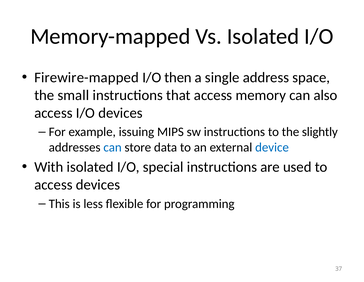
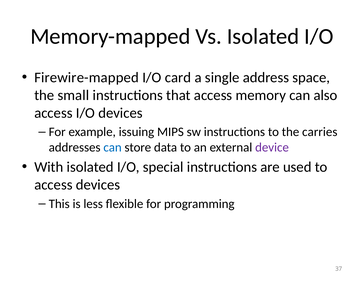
then: then -> card (178, 77)
slightly: slightly -> carries (320, 132)
device colour: blue -> purple (272, 147)
